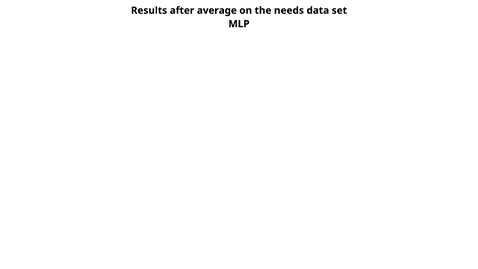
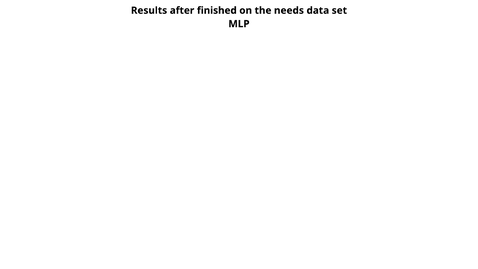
average: average -> finished (217, 10)
